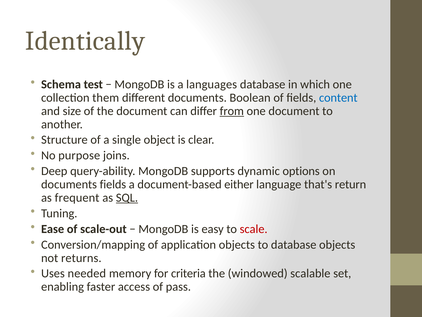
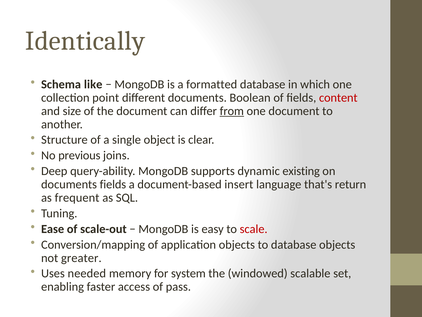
test: test -> like (93, 84)
languages: languages -> formatted (212, 84)
them: them -> point (106, 97)
content colour: blue -> red (338, 97)
purpose: purpose -> previous (79, 155)
options: options -> existing (301, 171)
either: either -> insert (239, 184)
SQL underline: present -> none (127, 197)
returns: returns -> greater (81, 258)
criteria: criteria -> system (188, 273)
